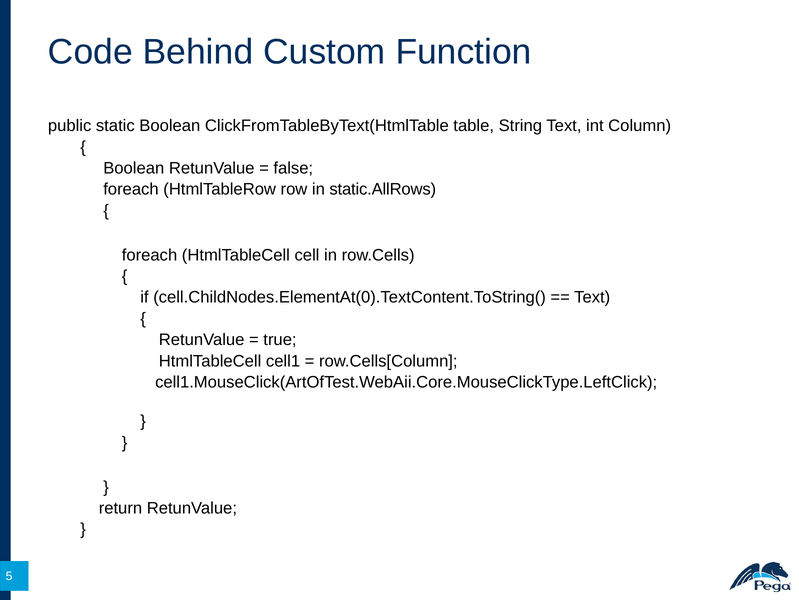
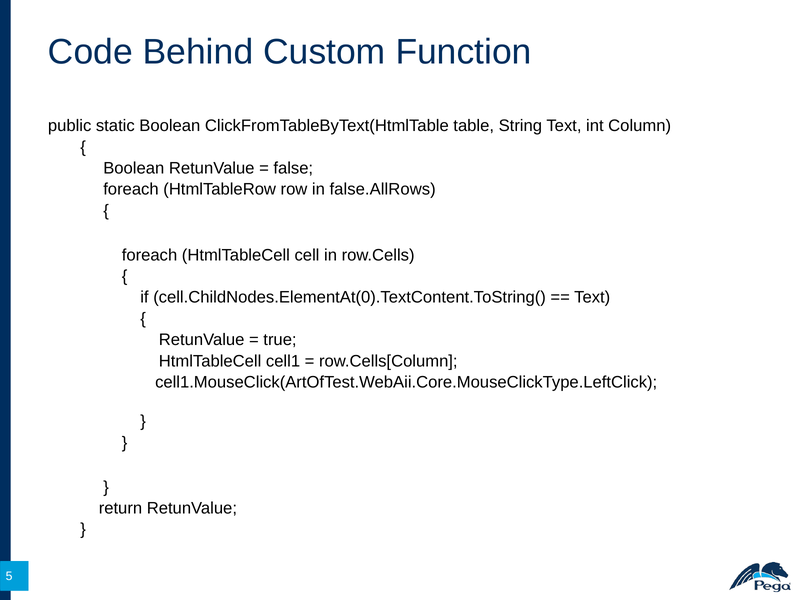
static.AllRows: static.AllRows -> false.AllRows (383, 189)
